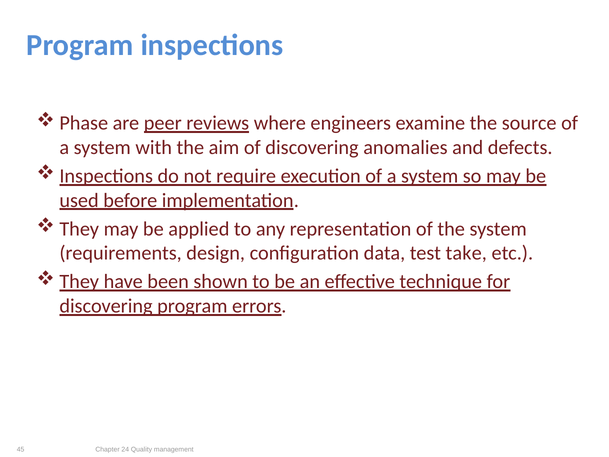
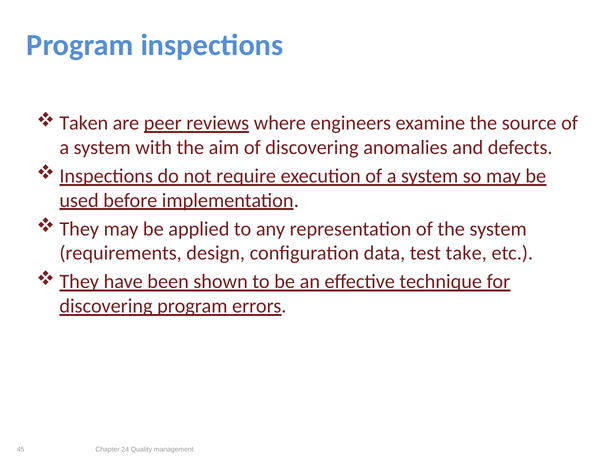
Phase: Phase -> Taken (84, 123)
